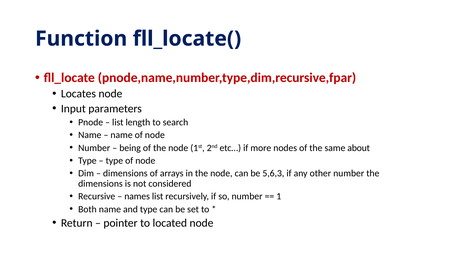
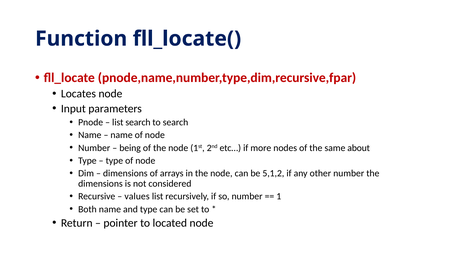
list length: length -> search (138, 122)
5,6,3: 5,6,3 -> 5,1,2 (273, 173)
names: names -> values (137, 196)
